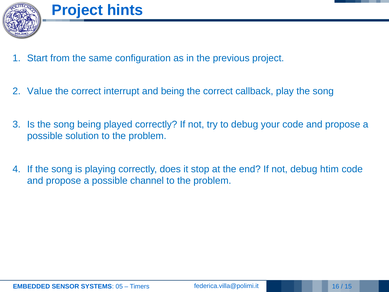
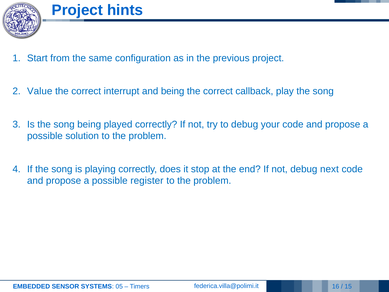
htim: htim -> next (329, 169)
channel: channel -> register (147, 181)
